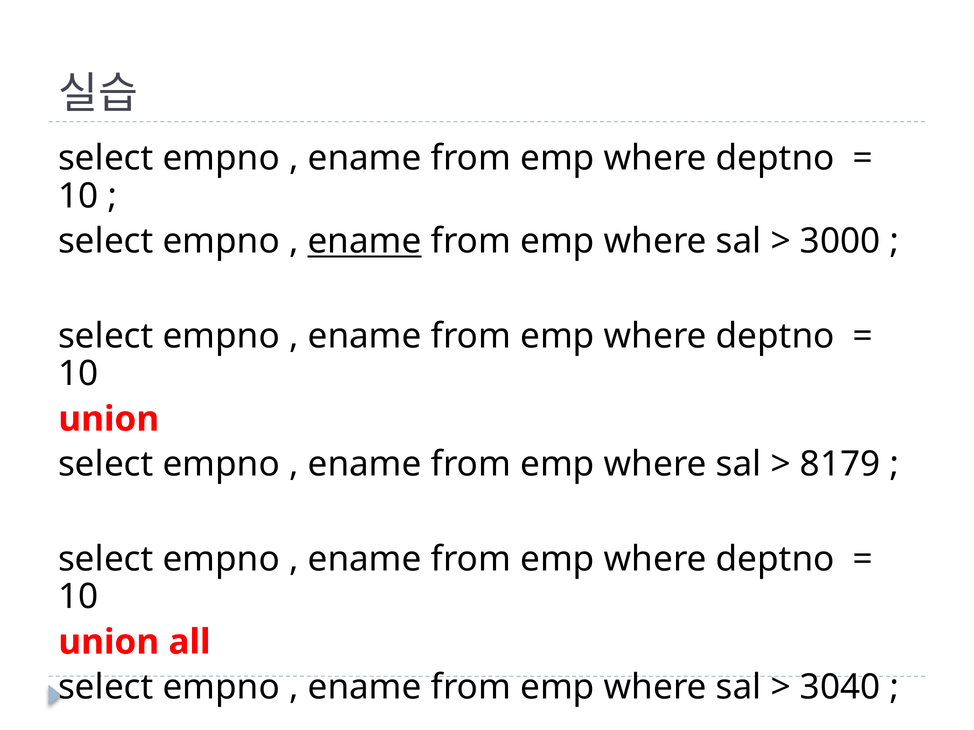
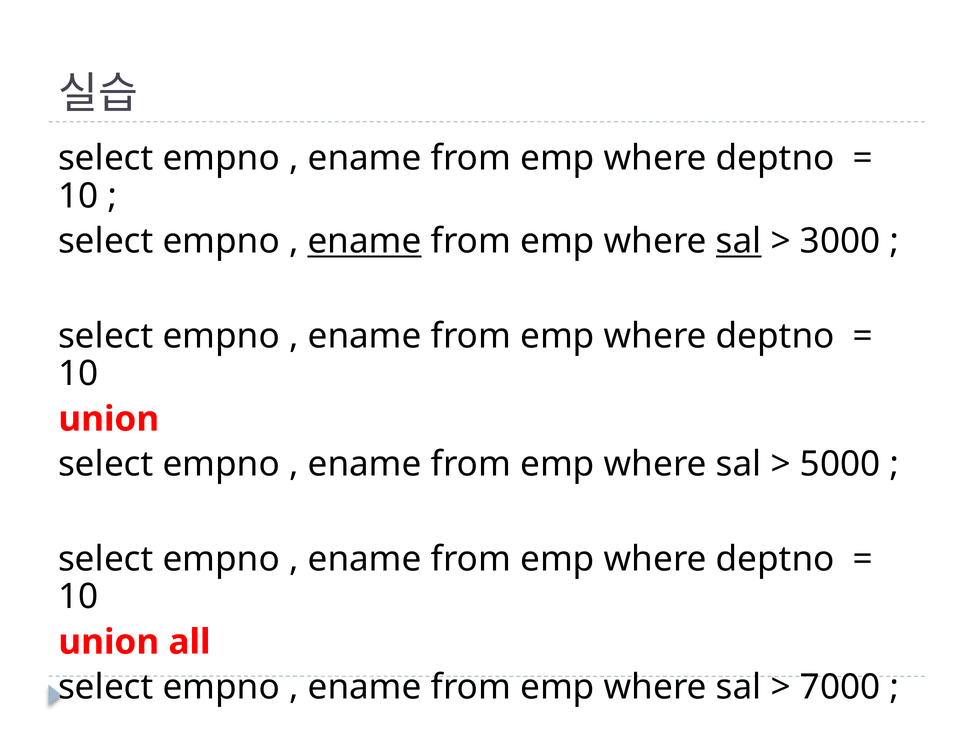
sal underline: none -> present (739, 241)
8179: 8179 -> 5000 (840, 465)
3040: 3040 -> 7000 (840, 688)
